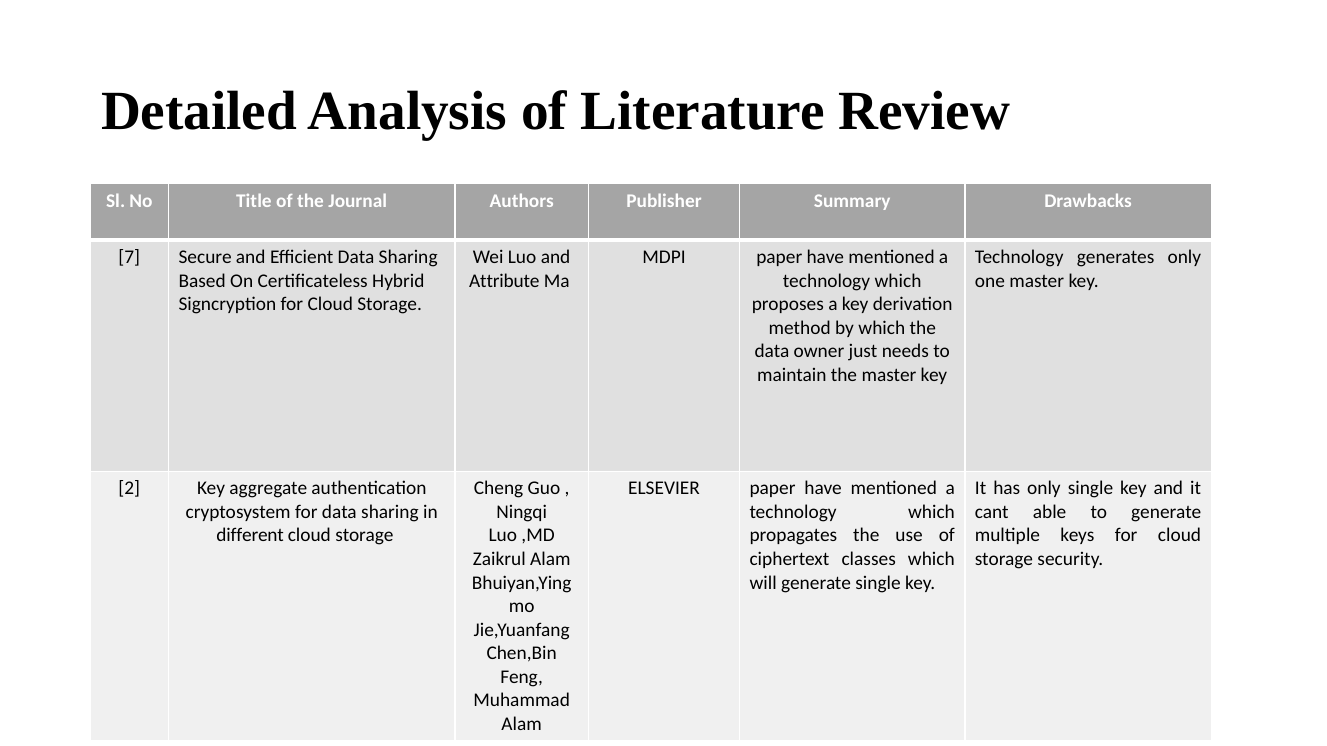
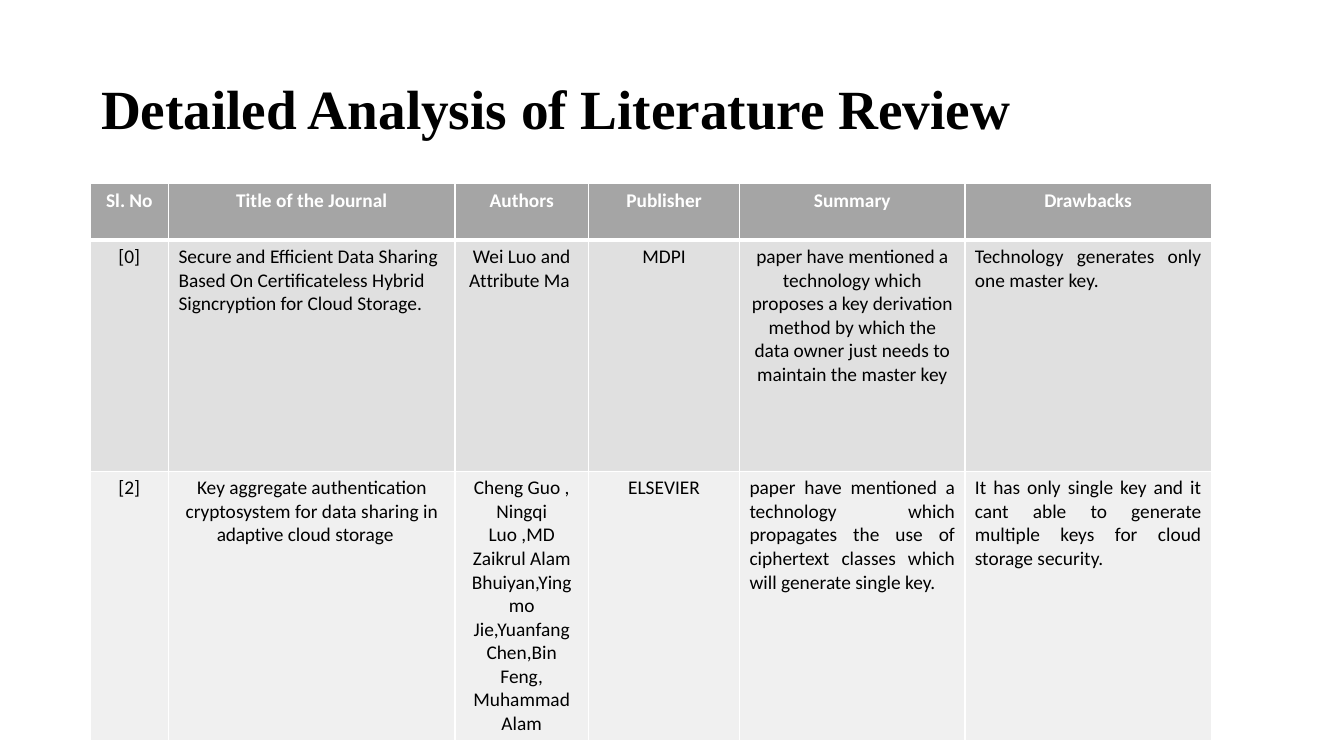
7: 7 -> 0 (129, 257)
different: different -> adaptive (250, 536)
